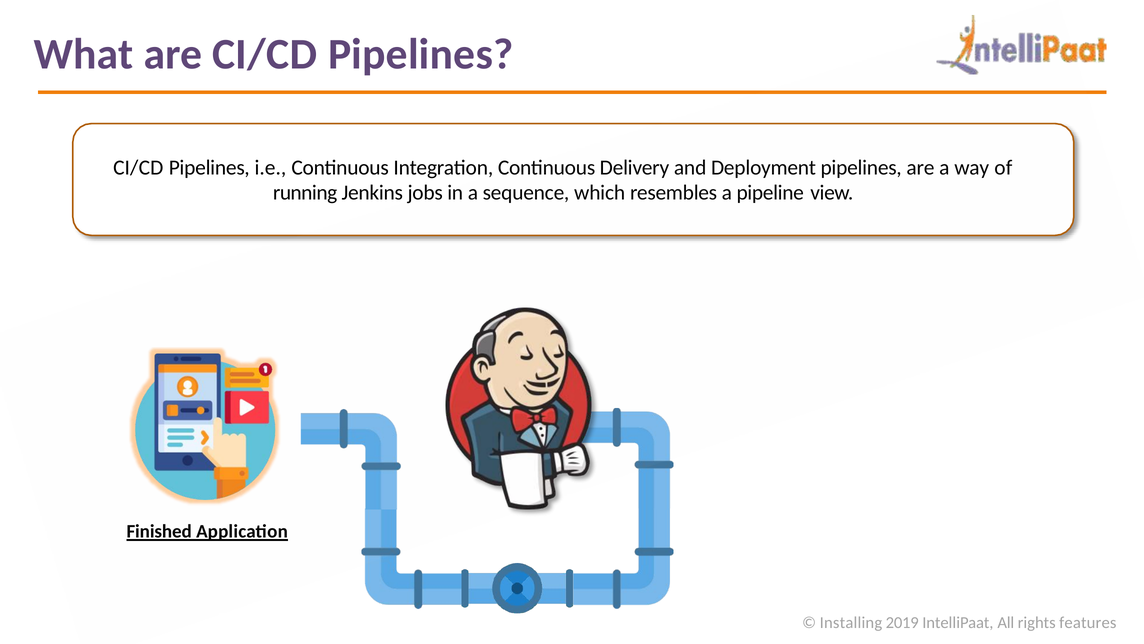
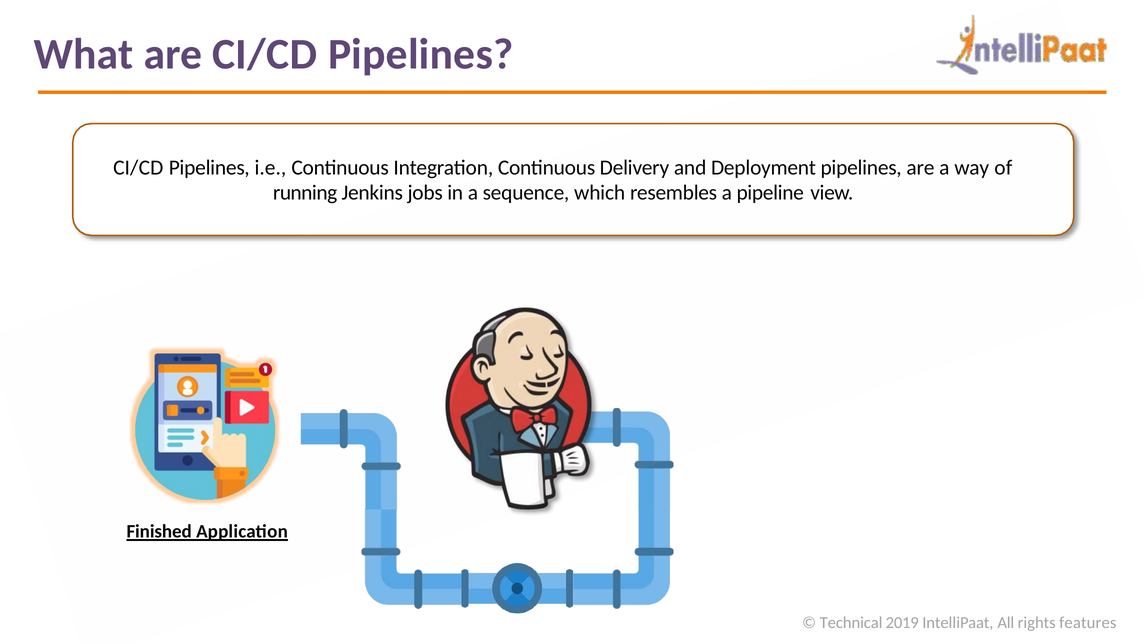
Installing: Installing -> Technical (851, 623)
